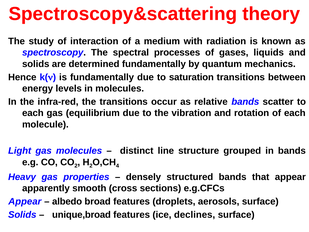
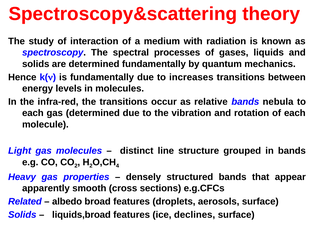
saturation: saturation -> increases (191, 77)
scatter: scatter -> nebula (278, 102)
gas equilibrium: equilibrium -> determined (93, 113)
Appear: Appear -> Related (25, 201)
unique,broad: unique,broad -> liquids,broad (81, 215)
